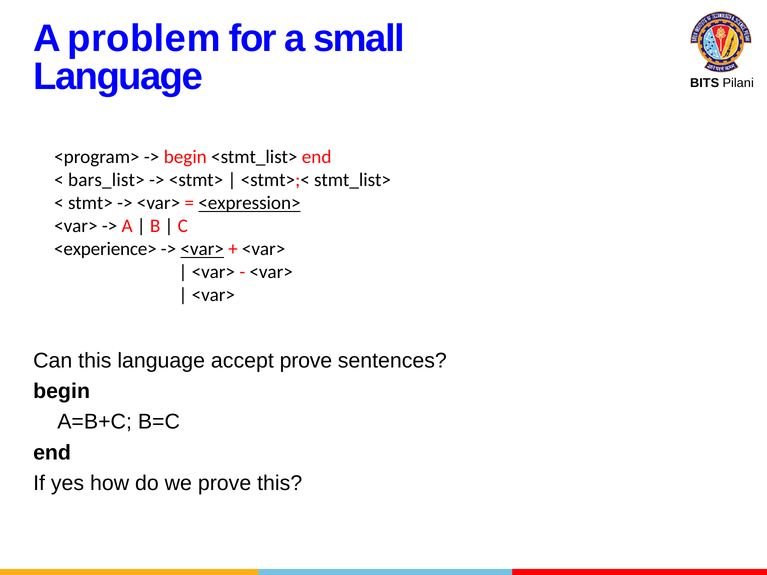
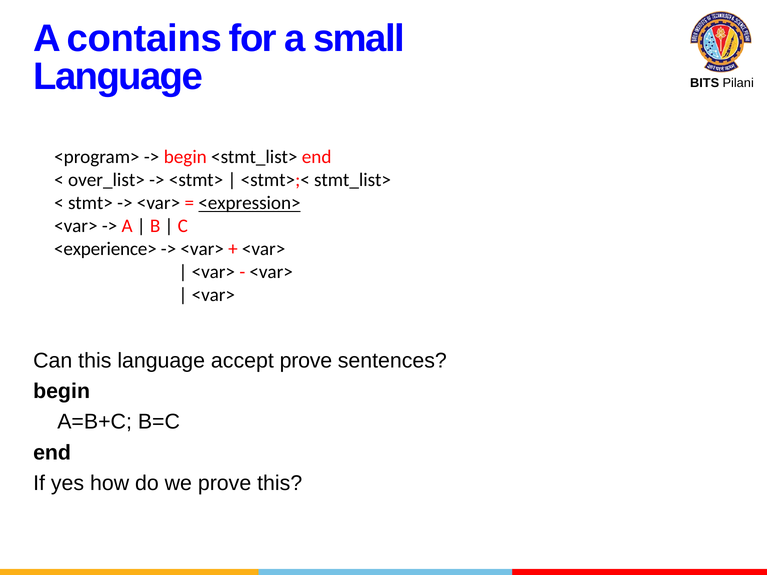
problem: problem -> contains (144, 38)
bars_list>: bars_list> -> over_list> (106, 180)
<var> underline: present -> none (202, 249)
